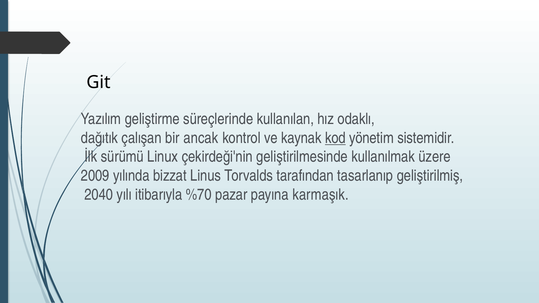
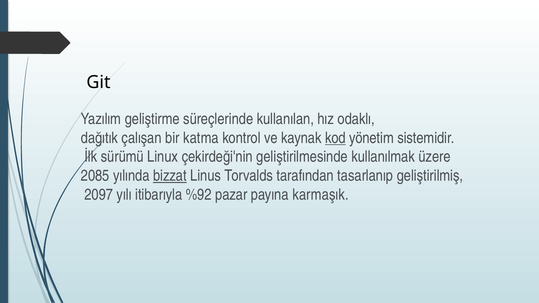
ancak: ancak -> katma (201, 138)
2009: 2009 -> 2085 (95, 176)
bizzat underline: none -> present (170, 176)
2040: 2040 -> 2097 (99, 195)
%70: %70 -> %92 (199, 195)
